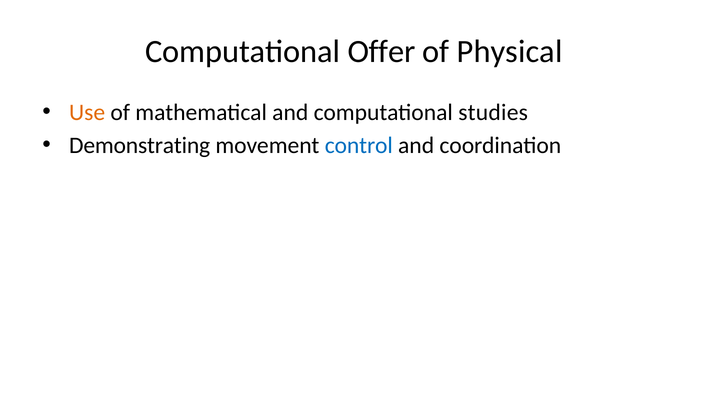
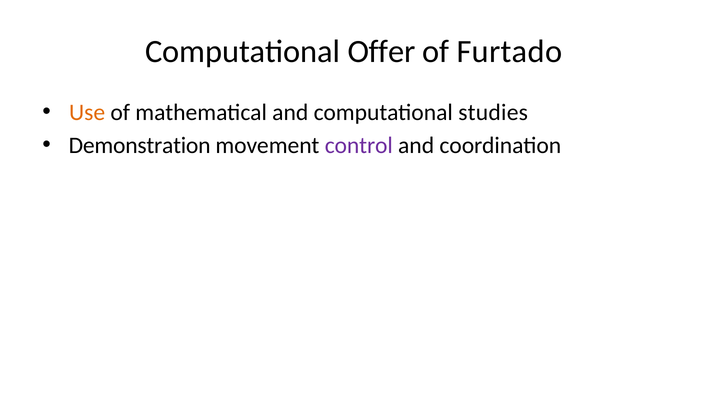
Physical: Physical -> Furtado (509, 51)
Demonstrating: Demonstrating -> Demonstration (140, 145)
control colour: blue -> purple (359, 145)
